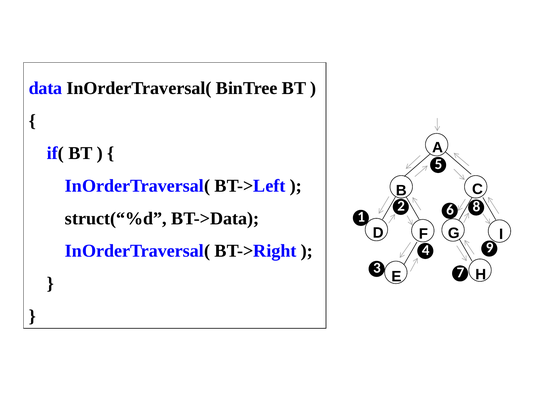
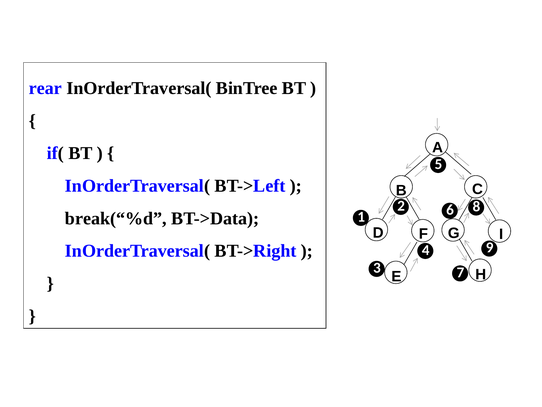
data: data -> rear (45, 88)
struct(“%d: struct(“%d -> break(“%d (116, 218)
